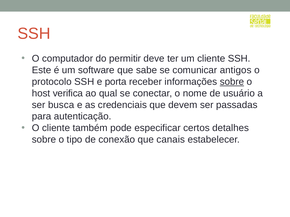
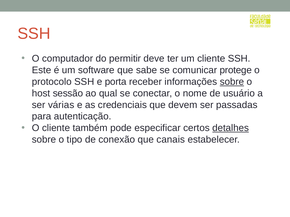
antigos: antigos -> protege (236, 70)
verifica: verifica -> sessão (68, 93)
busca: busca -> várias (61, 105)
detalhes underline: none -> present (231, 128)
